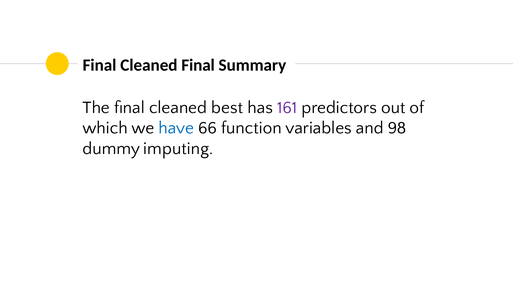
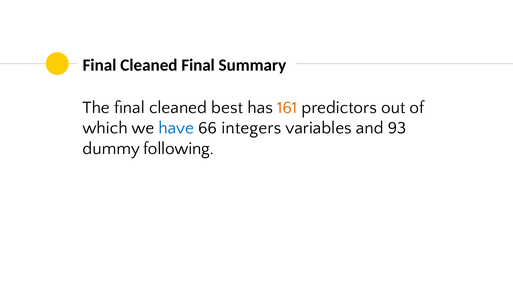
161 colour: purple -> orange (287, 107)
function: function -> integers (251, 128)
98: 98 -> 93 (397, 128)
imputing: imputing -> following (178, 148)
